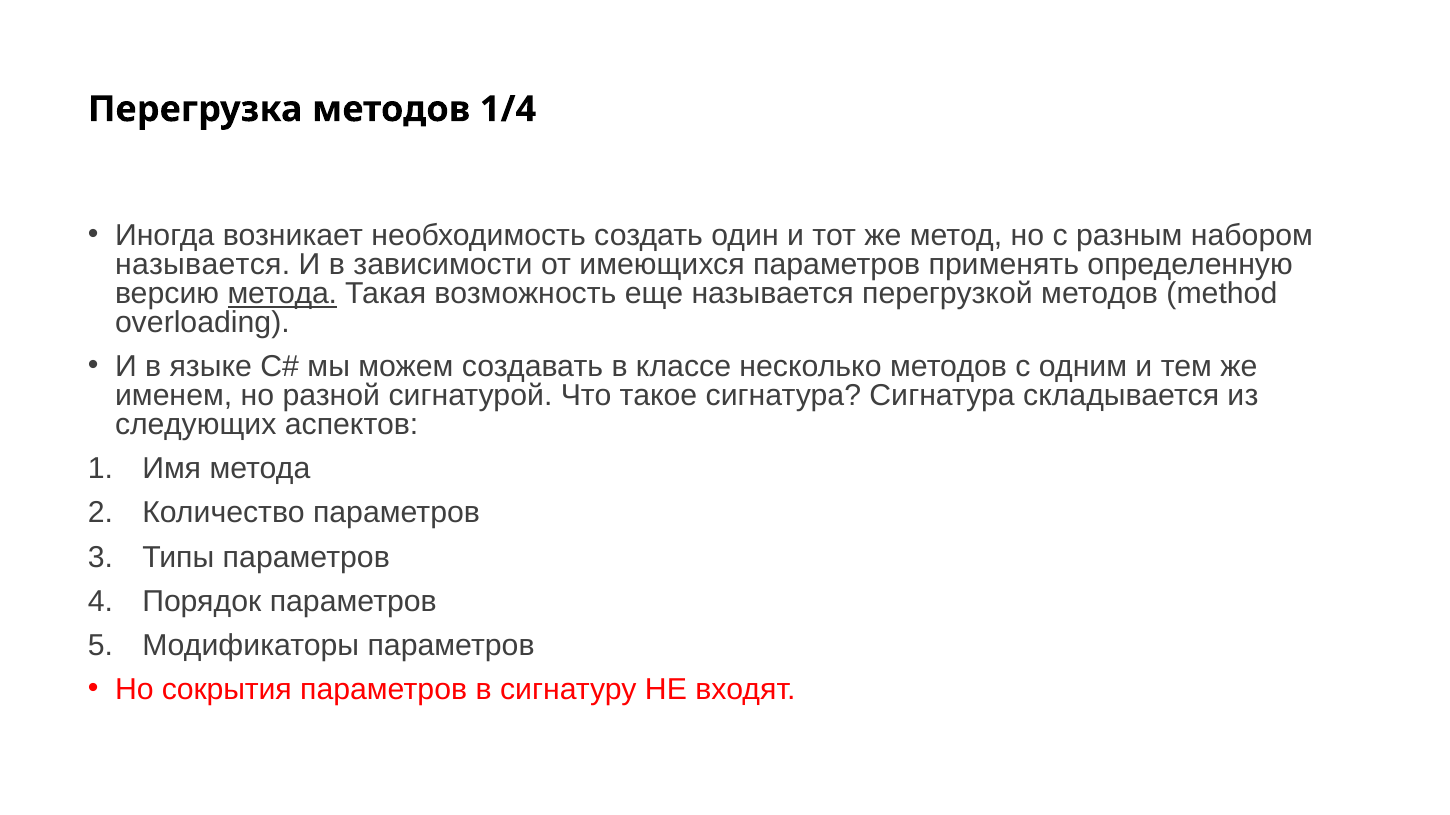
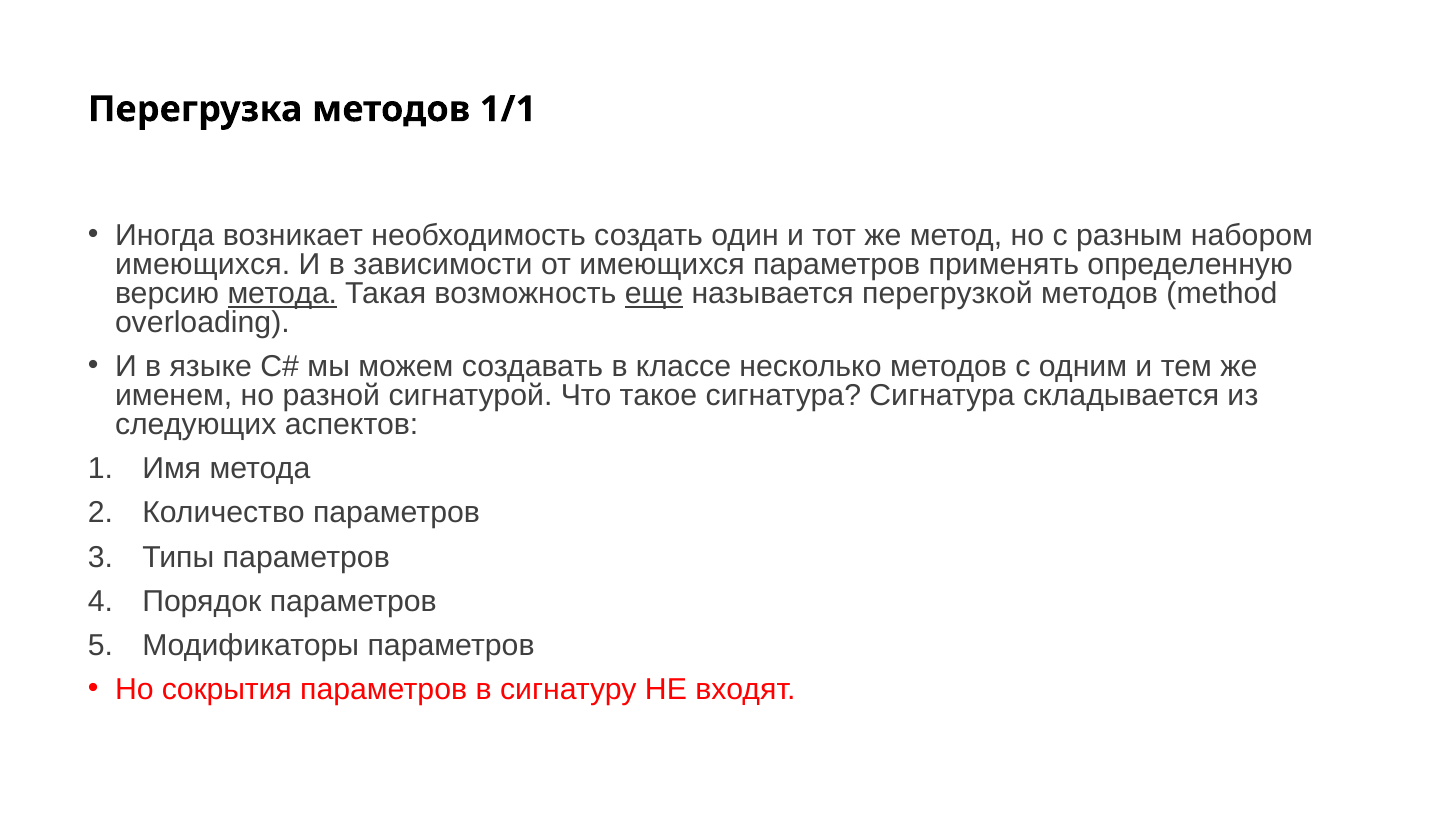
1/4: 1/4 -> 1/1 (508, 109)
называется: называется -> имеющихся (203, 265)
еще underline: none -> present (654, 294)
